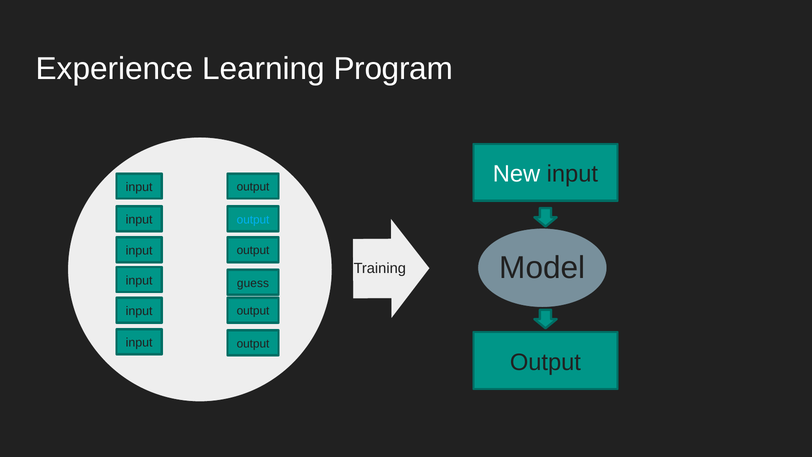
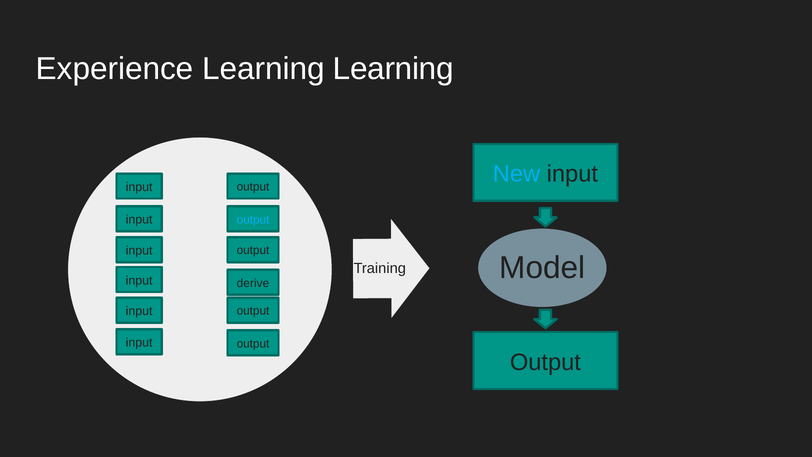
Learning Program: Program -> Learning (393, 69)
New colour: white -> light blue (516, 174)
guess: guess -> derive (253, 283)
